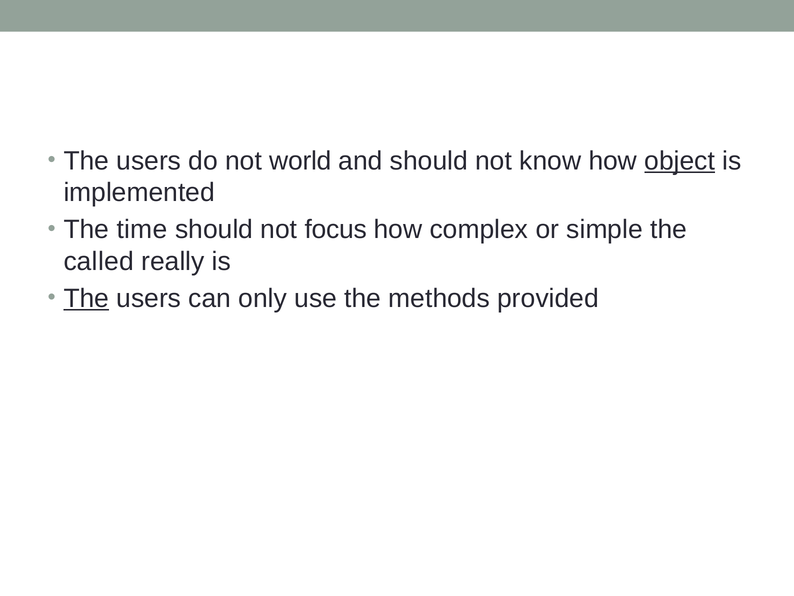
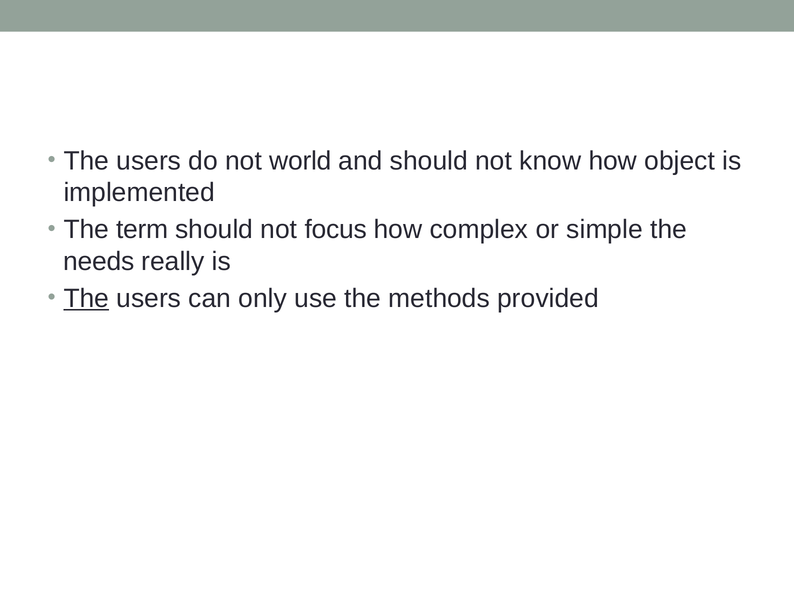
object underline: present -> none (680, 161)
time: time -> term (142, 229)
called: called -> needs (99, 261)
